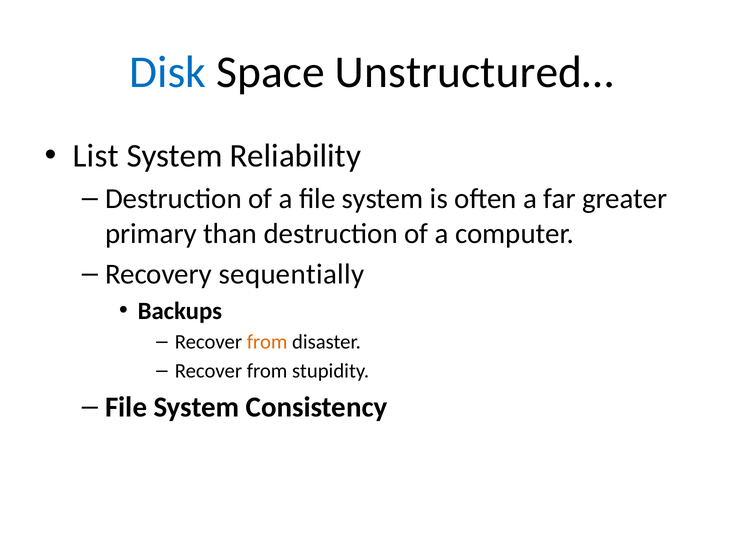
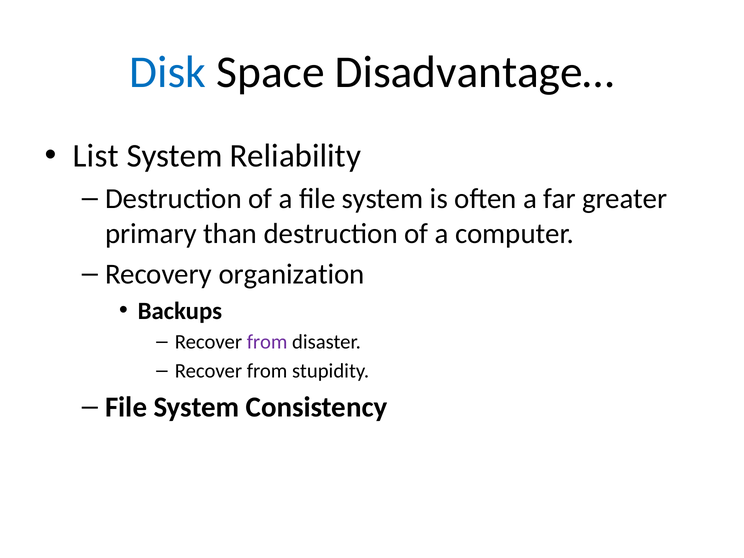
Unstructured…: Unstructured… -> Disadvantage… (474, 72)
sequentially: sequentially -> organization (292, 274)
from colour: orange -> purple (267, 342)
